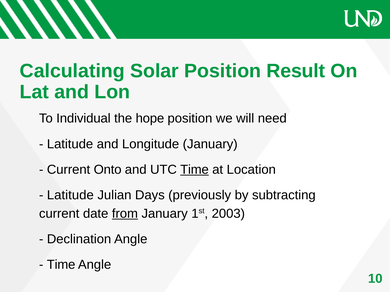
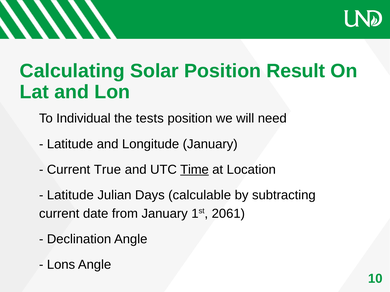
hope: hope -> tests (150, 119)
Onto: Onto -> True (107, 170)
previously: previously -> calculable (200, 196)
from underline: present -> none (125, 214)
2003: 2003 -> 2061 (228, 214)
Time: Time -> Lons (61, 265)
